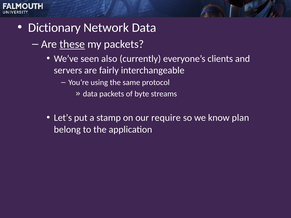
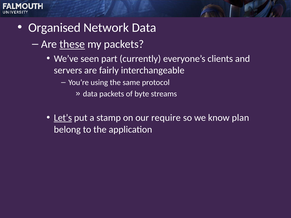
Dictionary: Dictionary -> Organised (55, 28)
also: also -> part (109, 59)
Let’s underline: none -> present (63, 118)
